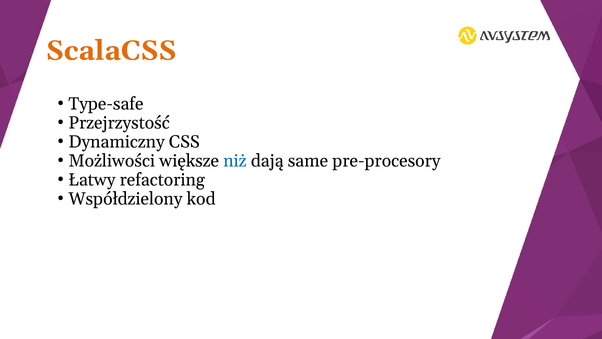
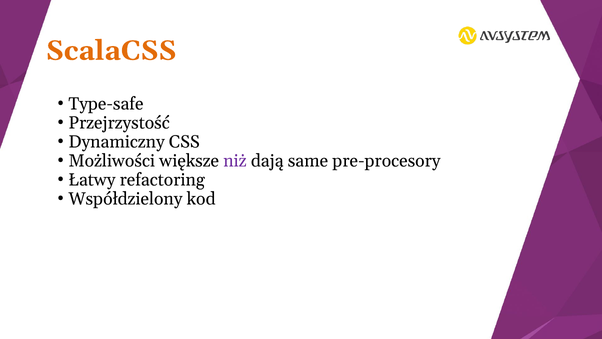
niż colour: blue -> purple (235, 161)
